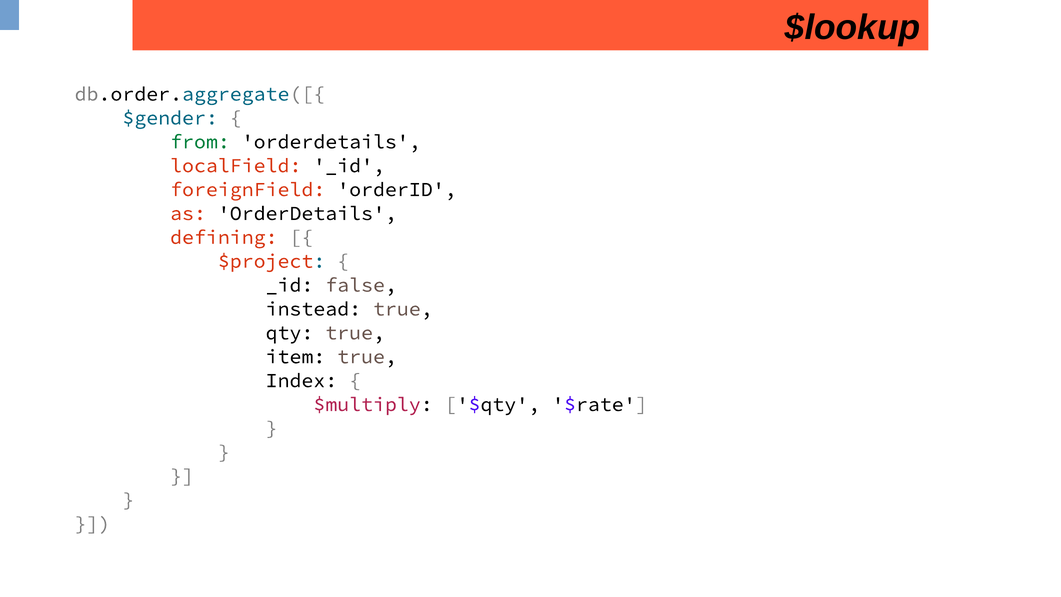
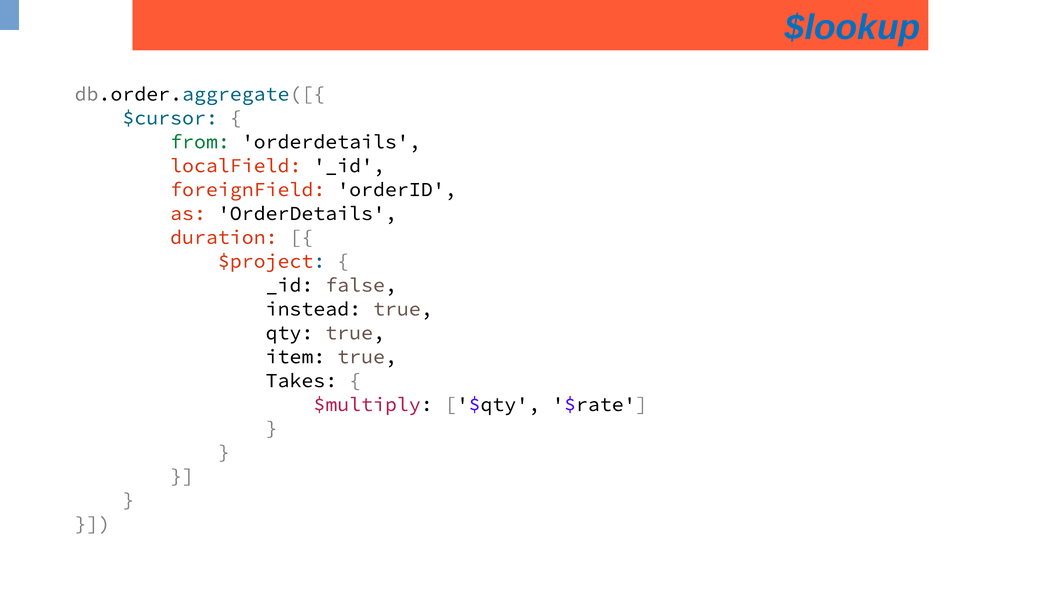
$lookup colour: black -> blue (853, 28)
$gender: $gender -> $cursor (170, 118)
defining: defining -> duration (224, 237)
Index: Index -> Takes (301, 380)
